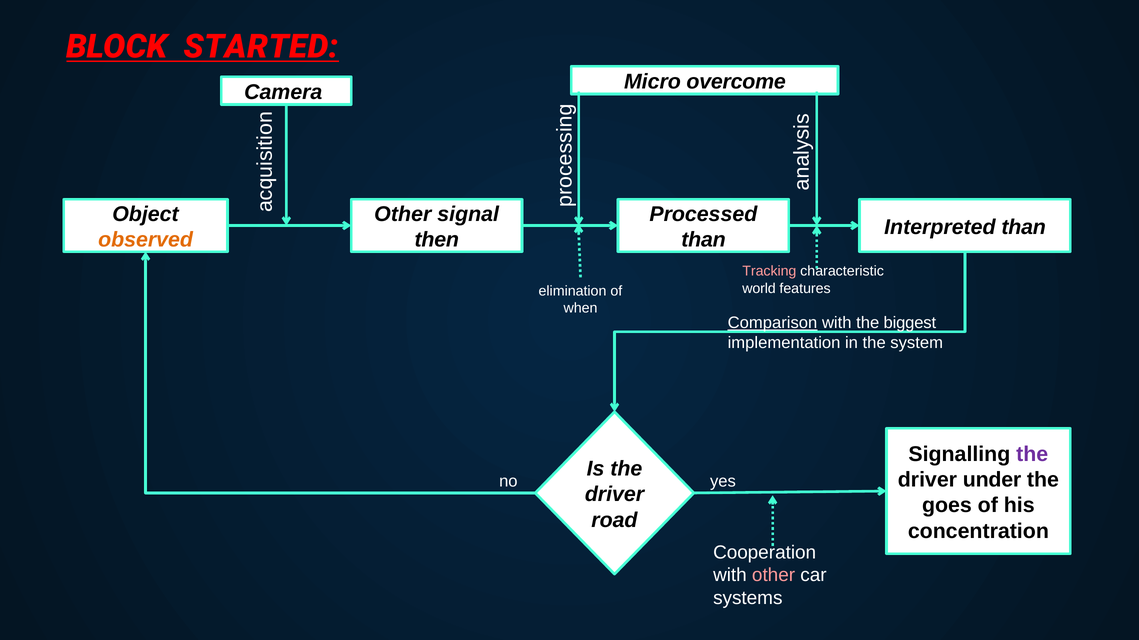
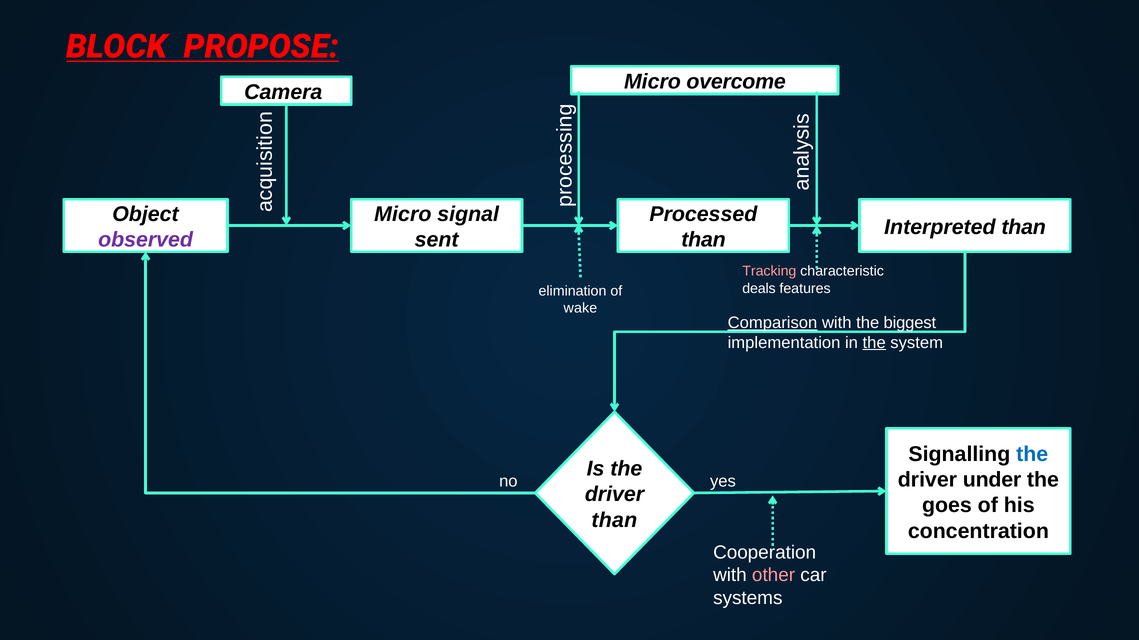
STARTED: STARTED -> PROPOSE (261, 47)
Other: Other -> Micro (403, 214)
observed colour: orange -> purple (146, 240)
then: then -> sent (437, 240)
world: world -> deals (759, 289)
when: when -> wake (580, 308)
the underline: none -> present (874, 343)
the colour: purple -> blue (1032, 455)
road: road -> than (614, 521)
